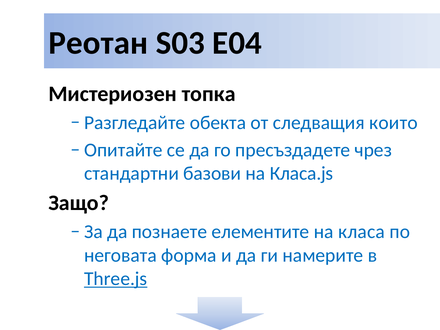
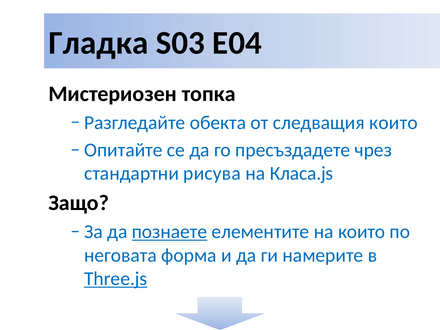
Реотан: Реотан -> Гладка (98, 43)
базови: базови -> рисува (212, 174)
познаете underline: none -> present (170, 232)
на класа: класа -> които (362, 232)
